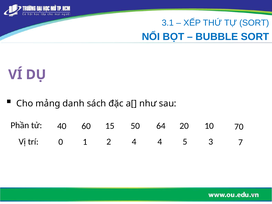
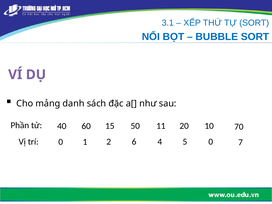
64: 64 -> 11 (161, 126)
2 4: 4 -> 6 (134, 142)
5 3: 3 -> 0 (211, 142)
